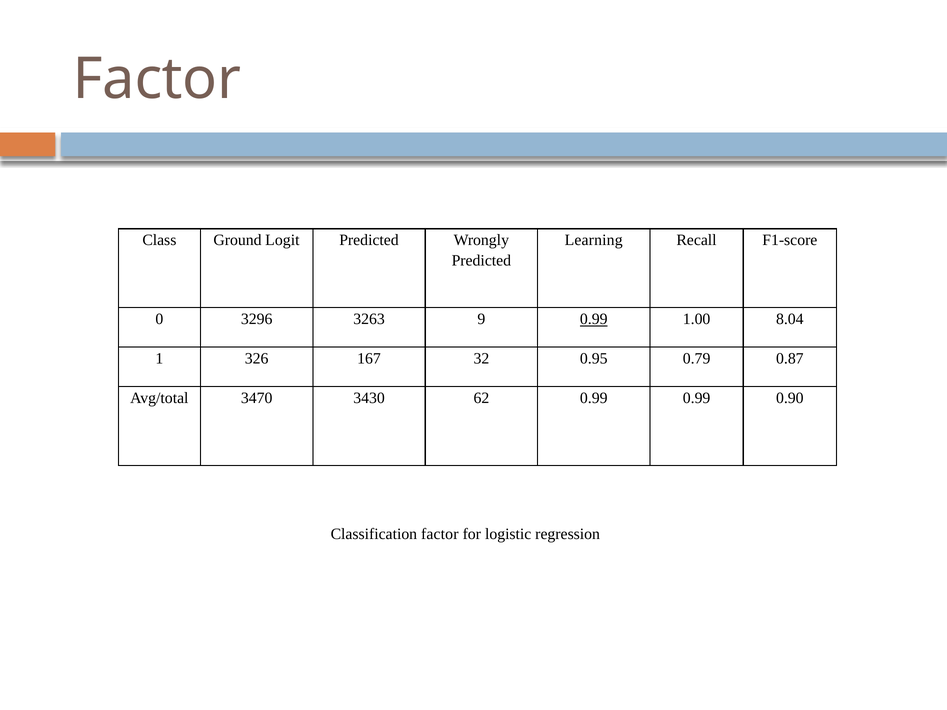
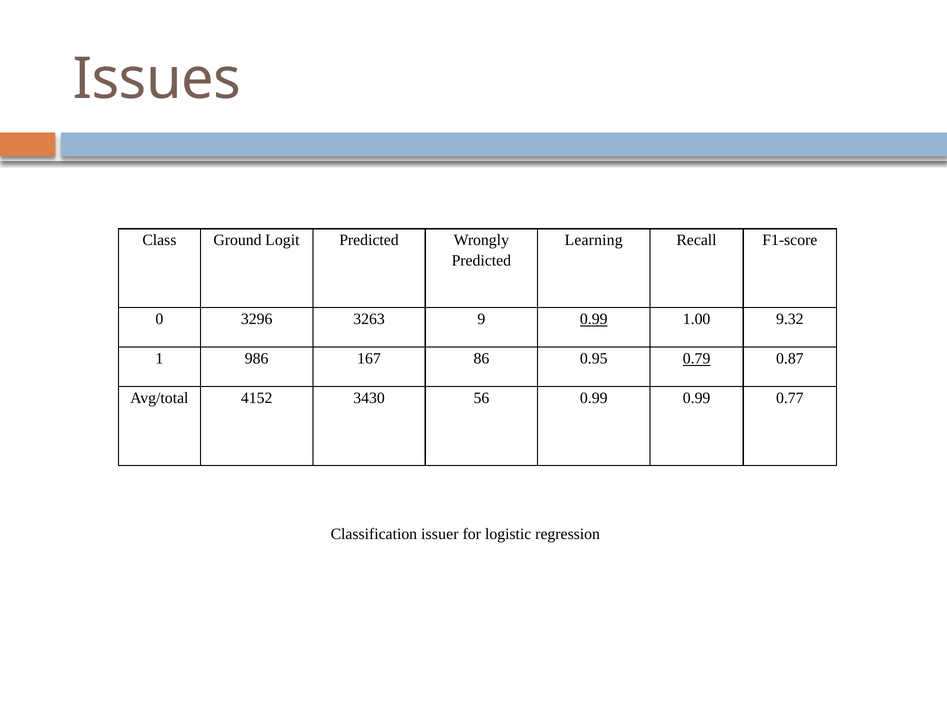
Factor: Factor -> Issues (157, 79)
8.04: 8.04 -> 9.32 (790, 319)
326: 326 -> 986 (257, 359)
32: 32 -> 86 (481, 359)
0.79 underline: none -> present (697, 359)
3470: 3470 -> 4152 (257, 398)
62: 62 -> 56 (481, 398)
0.90: 0.90 -> 0.77 (790, 398)
Classification factor: factor -> issuer (440, 534)
